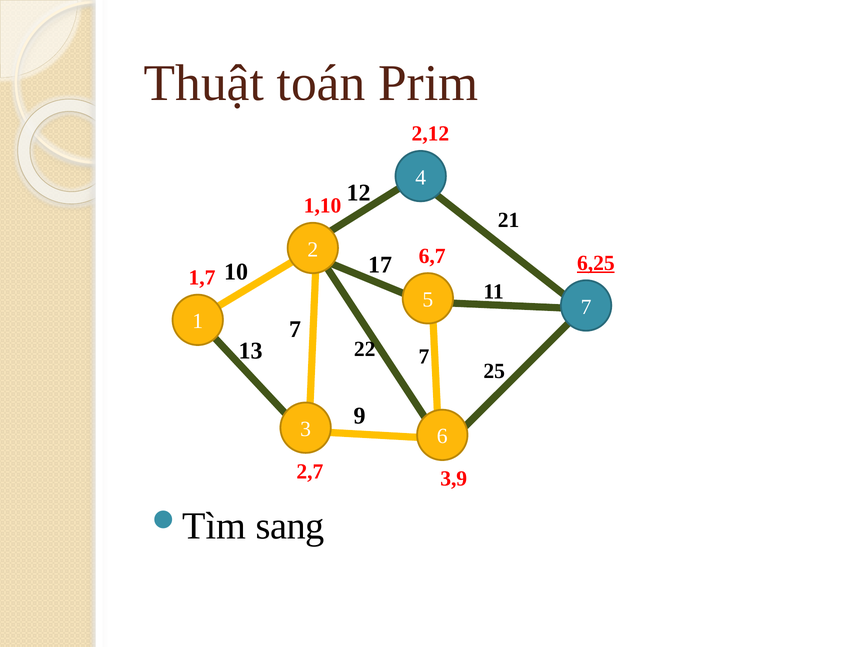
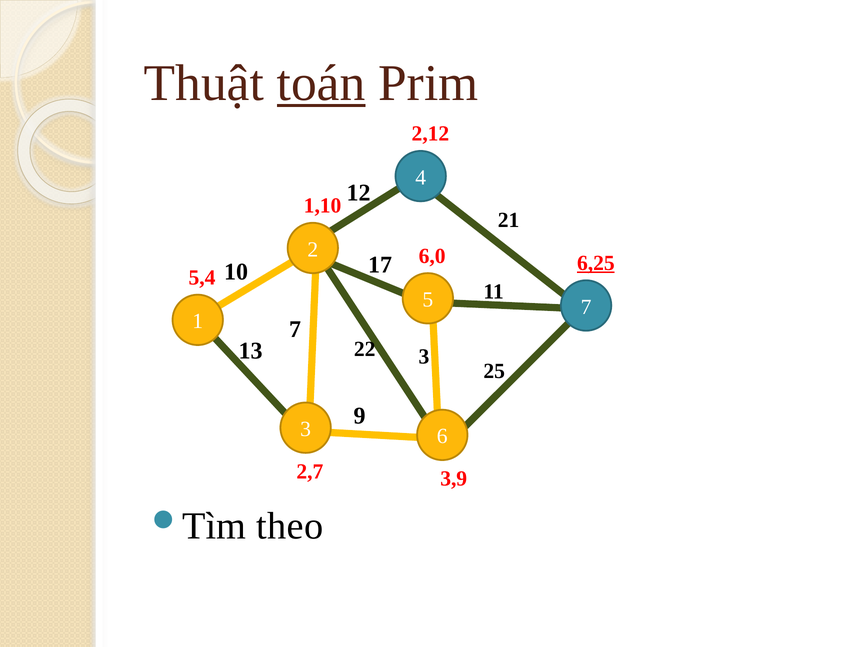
toán underline: none -> present (321, 83)
6,7: 6,7 -> 6,0 (432, 256)
1,7: 1,7 -> 5,4 (202, 278)
22 7: 7 -> 3 (424, 357)
sang: sang -> theo (290, 526)
